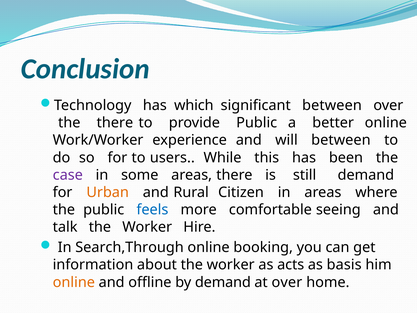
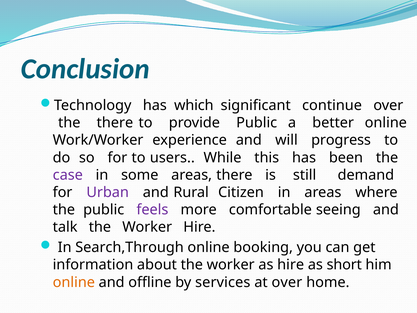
significant between: between -> continue (332, 105)
will between: between -> progress (341, 140)
Urban colour: orange -> purple (108, 192)
feels colour: blue -> purple (152, 210)
as acts: acts -> hire (291, 265)
basis: basis -> short (344, 265)
by demand: demand -> services (223, 282)
